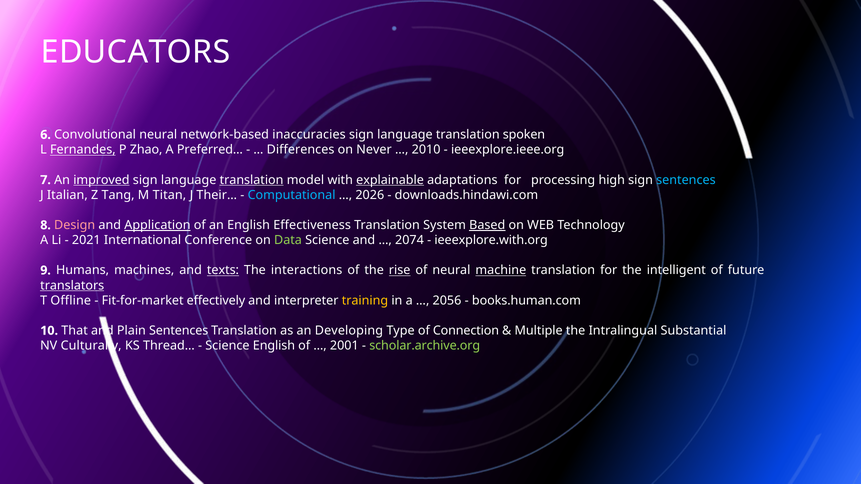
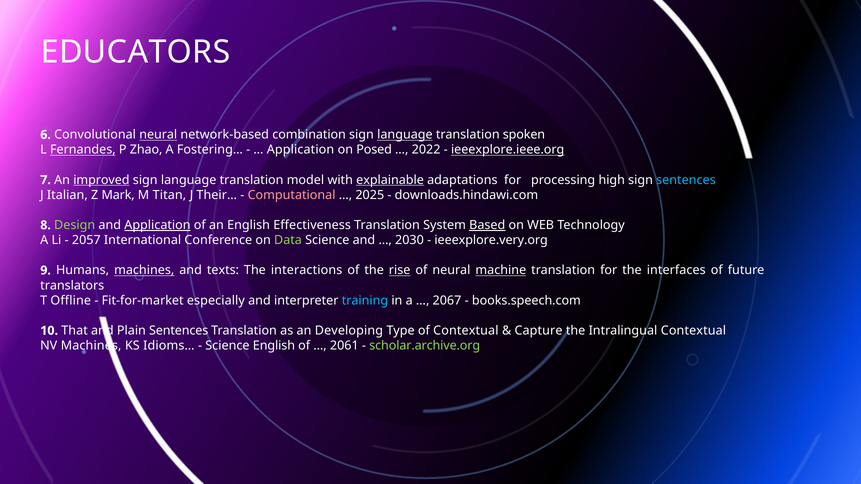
neural underline: none -> present (158, 135)
inaccuracies: inaccuracies -> combination (309, 135)
language underline: none -> present (405, 135)
Preferred…: Preferred… -> Fostering… (210, 150)
Differences: Differences -> Application (301, 150)
Never: Never -> Posed (374, 150)
2010: 2010 -> 2022 (426, 150)
ieeexplore.ieee.org underline: none -> present (508, 150)
translation underline: present -> none (252, 180)
Tang: Tang -> Mark (118, 195)
Computational colour: light blue -> pink (292, 195)
2026: 2026 -> 2025 (370, 195)
Design colour: pink -> light green (75, 225)
2021: 2021 -> 2057 (86, 240)
2074: 2074 -> 2030 (409, 240)
ieeexplore.with.org: ieeexplore.with.org -> ieeexplore.very.org (491, 240)
machines underline: none -> present (144, 271)
texts underline: present -> none (223, 271)
intelligent: intelligent -> interfaces (676, 271)
translators underline: present -> none (72, 286)
effectively: effectively -> especially (216, 301)
training colour: yellow -> light blue (365, 301)
2056: 2056 -> 2067 (447, 301)
books.human.com: books.human.com -> books.speech.com (526, 301)
of Connection: Connection -> Contextual (466, 331)
Multiple: Multiple -> Capture (539, 331)
Intralingual Substantial: Substantial -> Contextual (693, 331)
NV Culturally: Culturally -> Machines (91, 346)
Thread…: Thread… -> Idioms… (169, 346)
2001: 2001 -> 2061 (344, 346)
